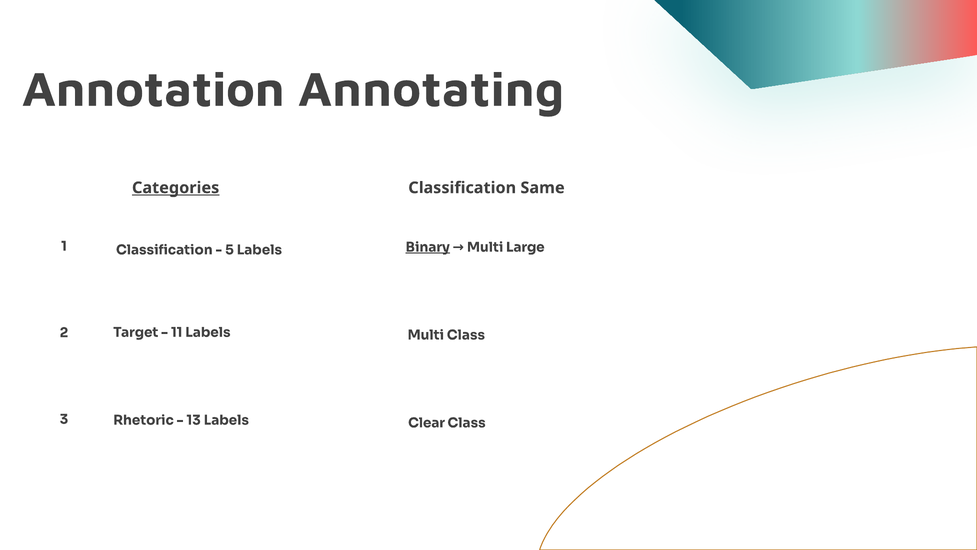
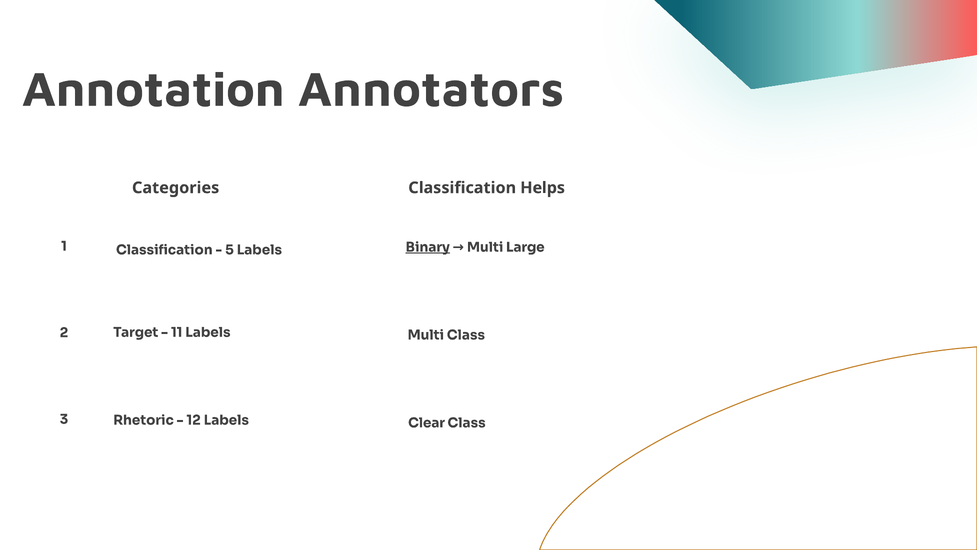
Annotating: Annotating -> Annotators (431, 90)
Categories underline: present -> none (176, 188)
Same: Same -> Helps (543, 188)
13: 13 -> 12 (194, 420)
